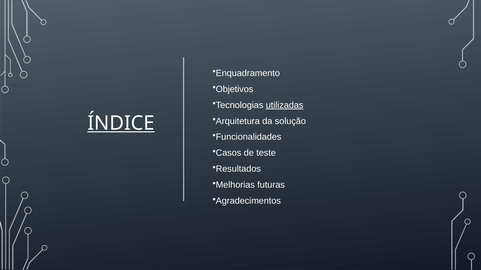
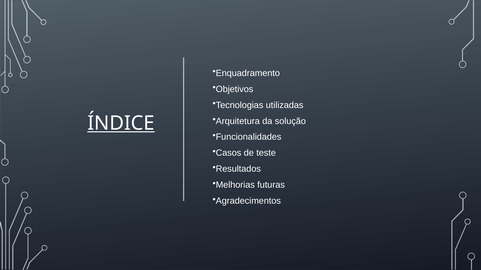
utilizadas underline: present -> none (285, 105)
